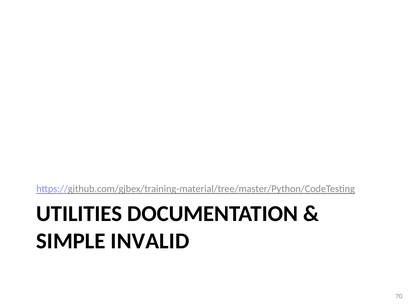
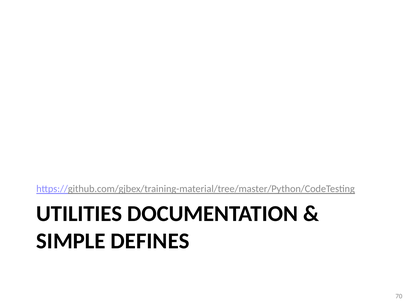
INVALID: INVALID -> DEFINES (150, 241)
